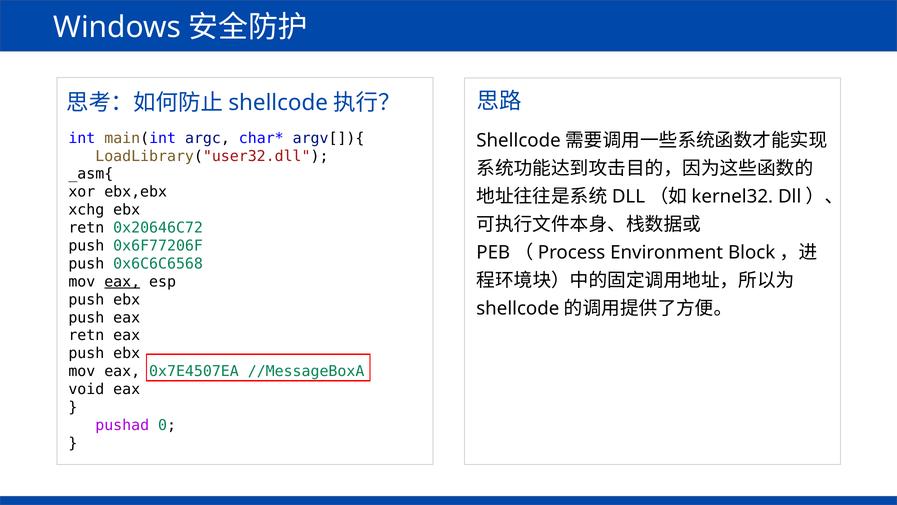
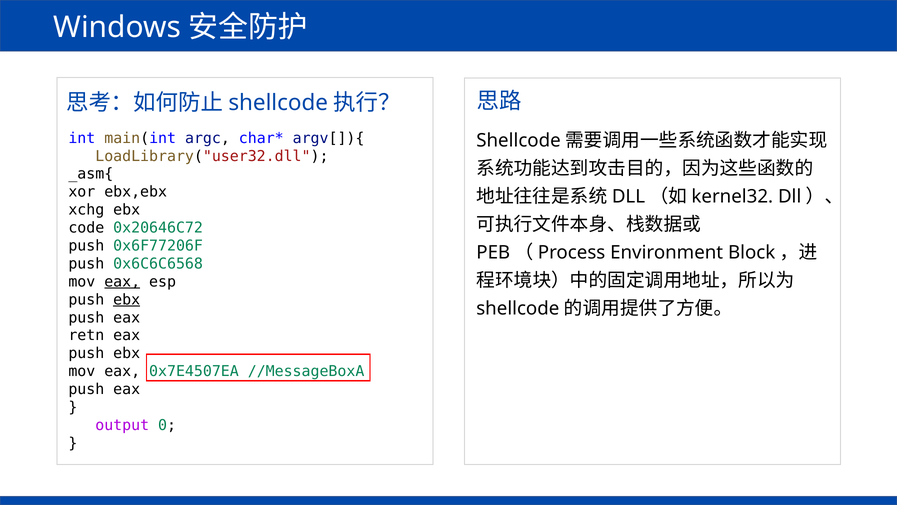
retn: retn -> code (86, 228)
ebx underline: none -> present (127, 299)
void: void -> push (86, 389)
pushad: pushad -> output (122, 425)
